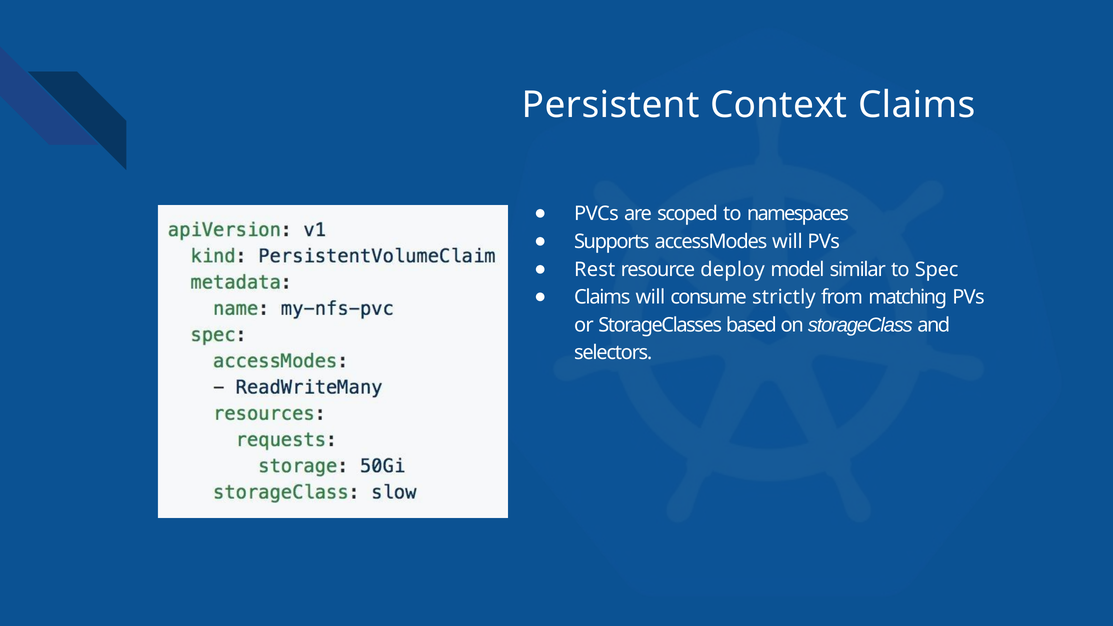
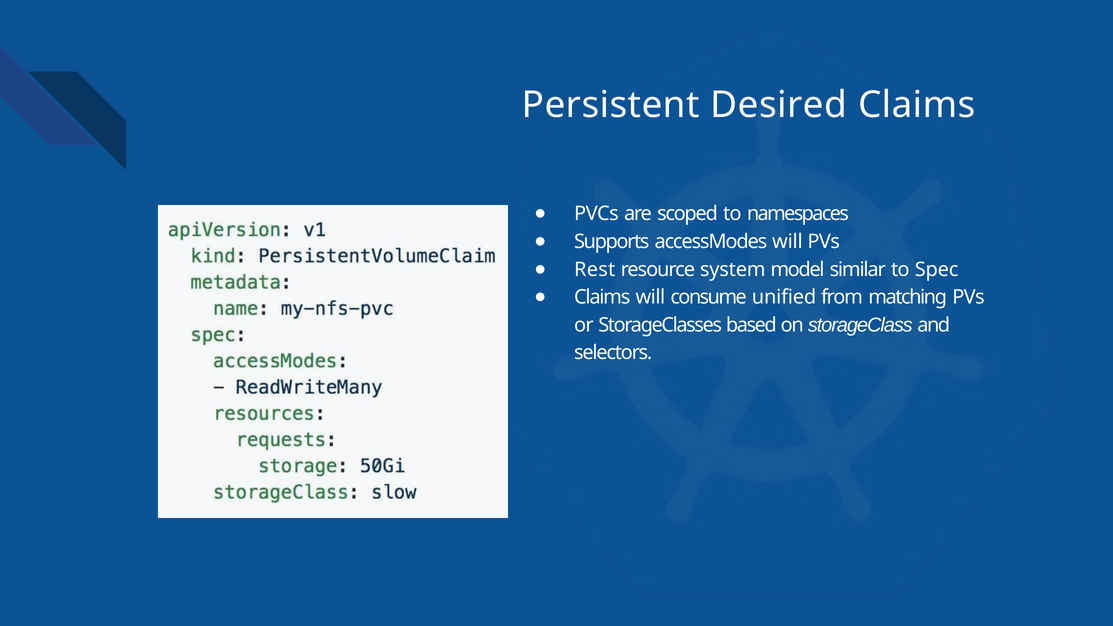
Context: Context -> Desired (779, 105)
deploy: deploy -> system (733, 270)
strictly: strictly -> unified (784, 297)
